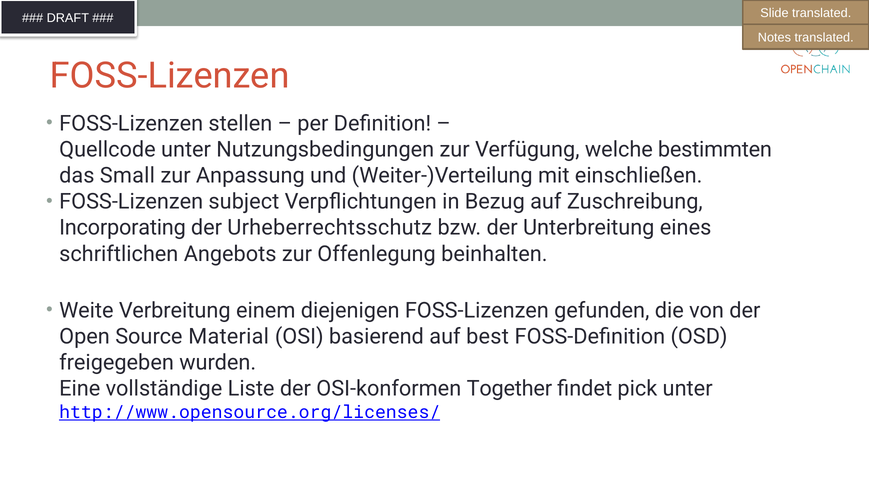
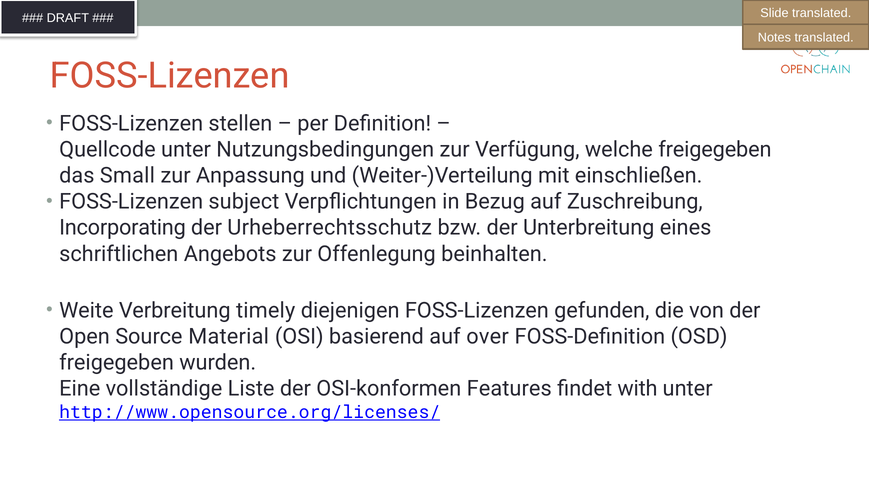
welche bestimmten: bestimmten -> freigegeben (715, 150)
einem: einem -> timely (266, 310)
best: best -> over (488, 336)
Together: Together -> Features (509, 388)
pick: pick -> with (638, 388)
